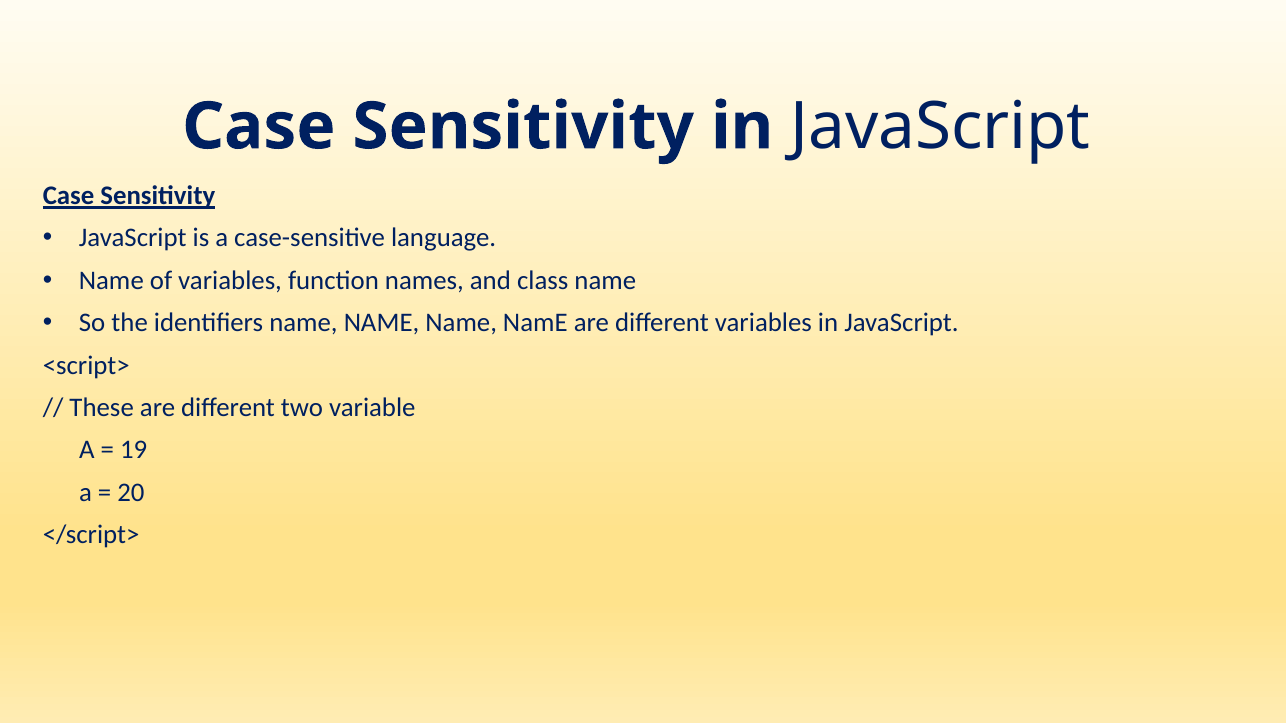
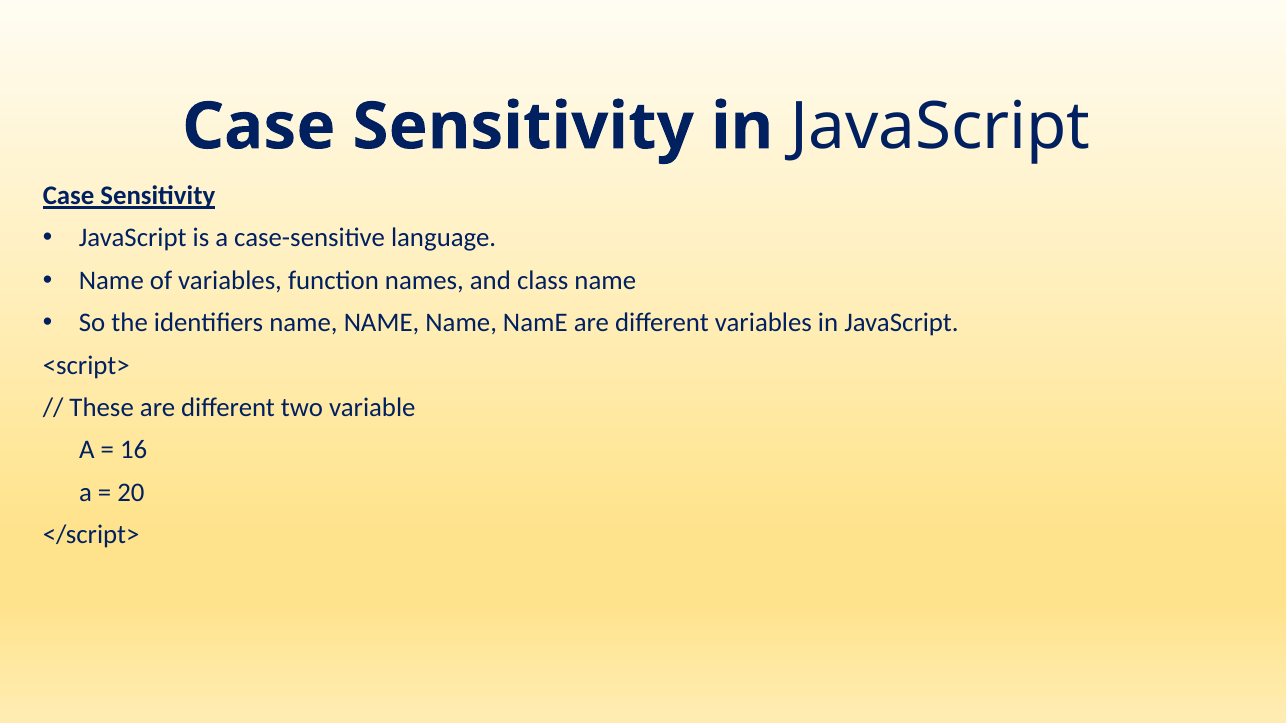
19: 19 -> 16 (134, 450)
